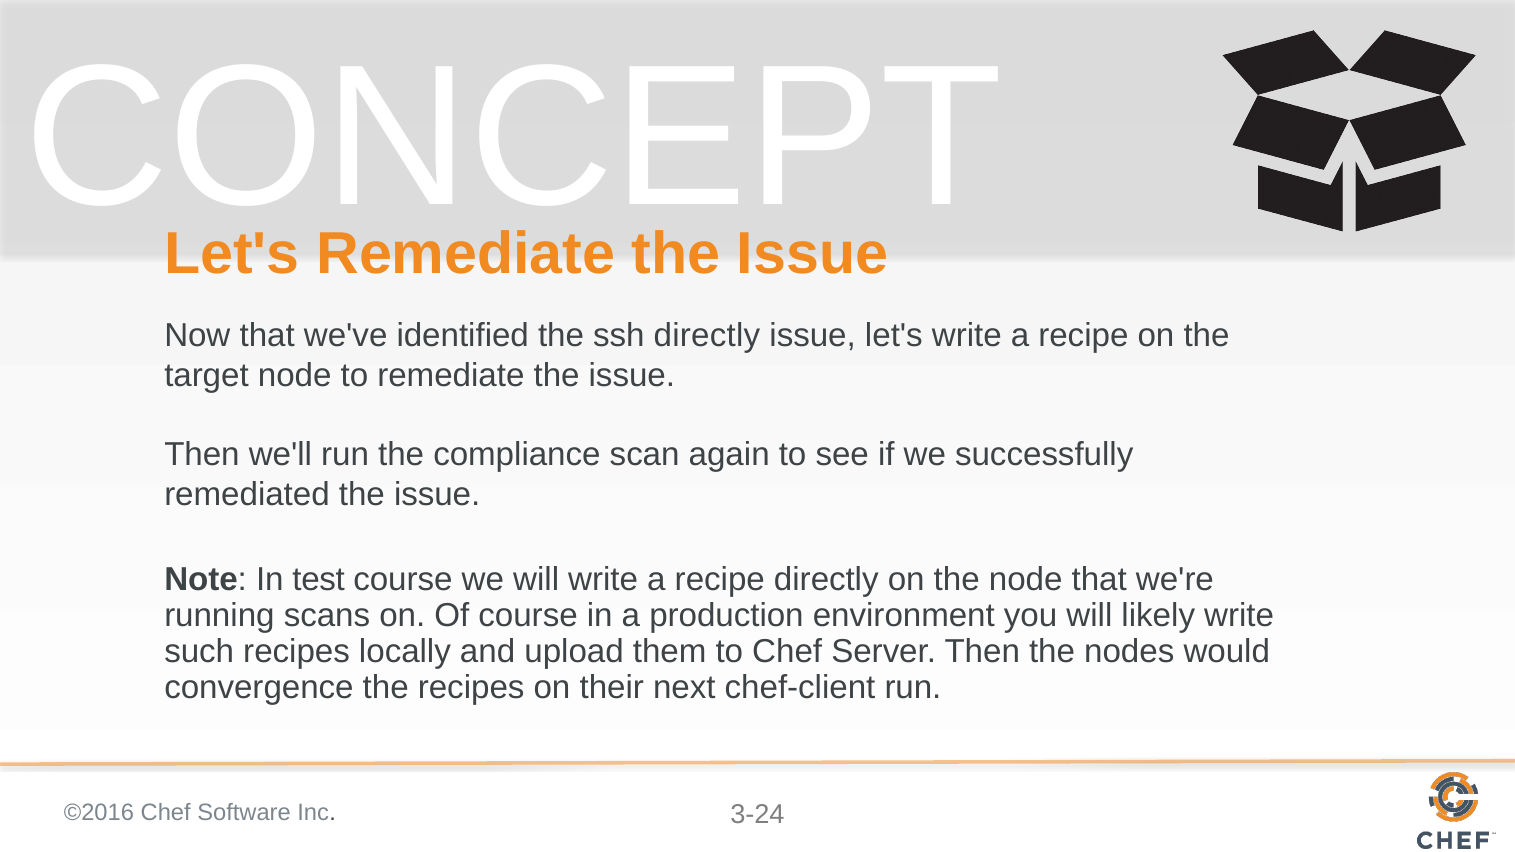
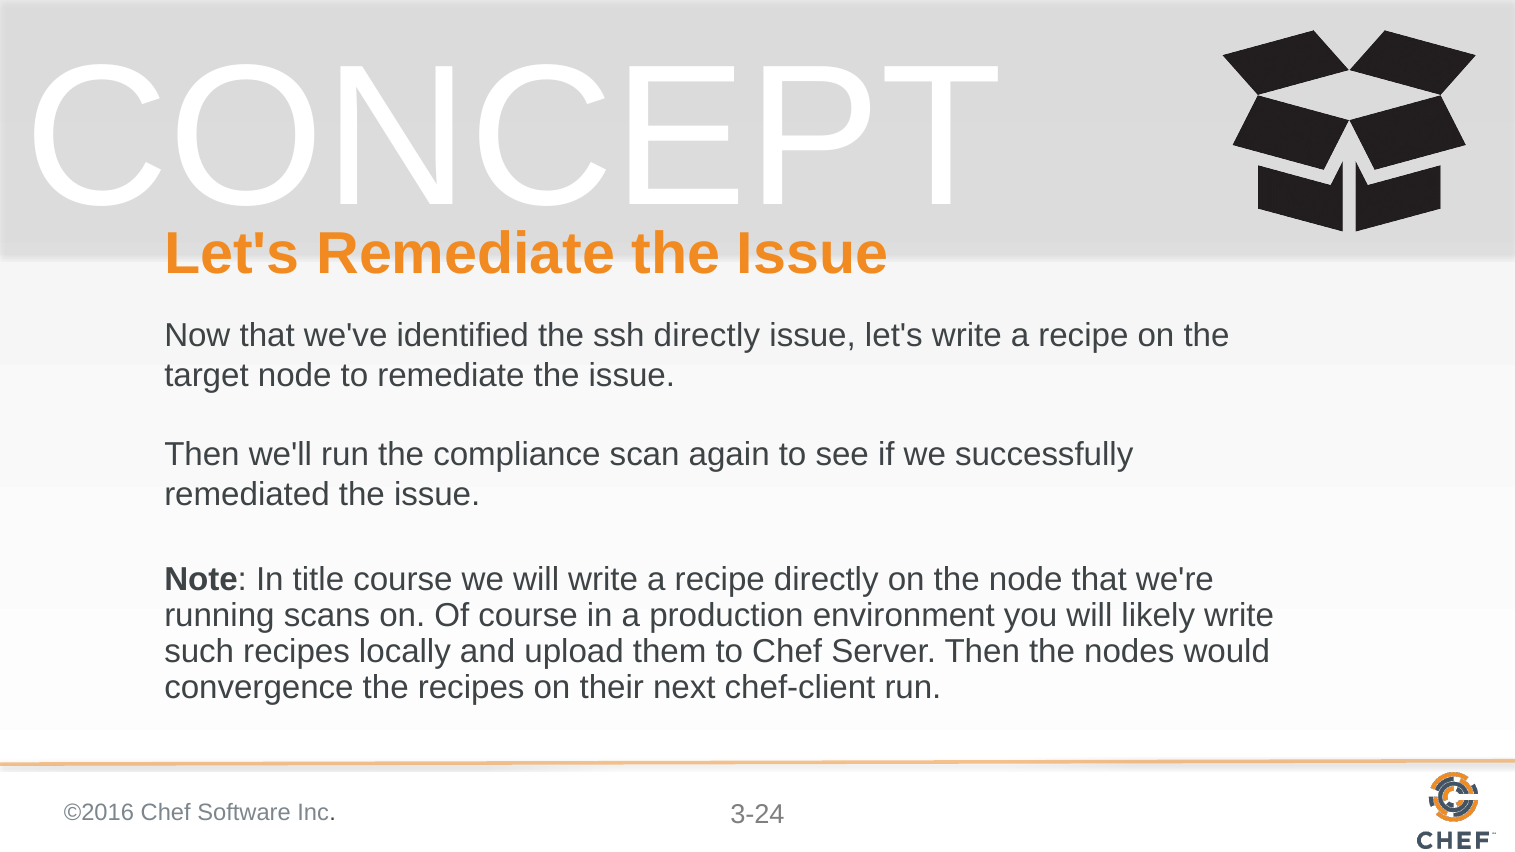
test: test -> title (318, 580)
